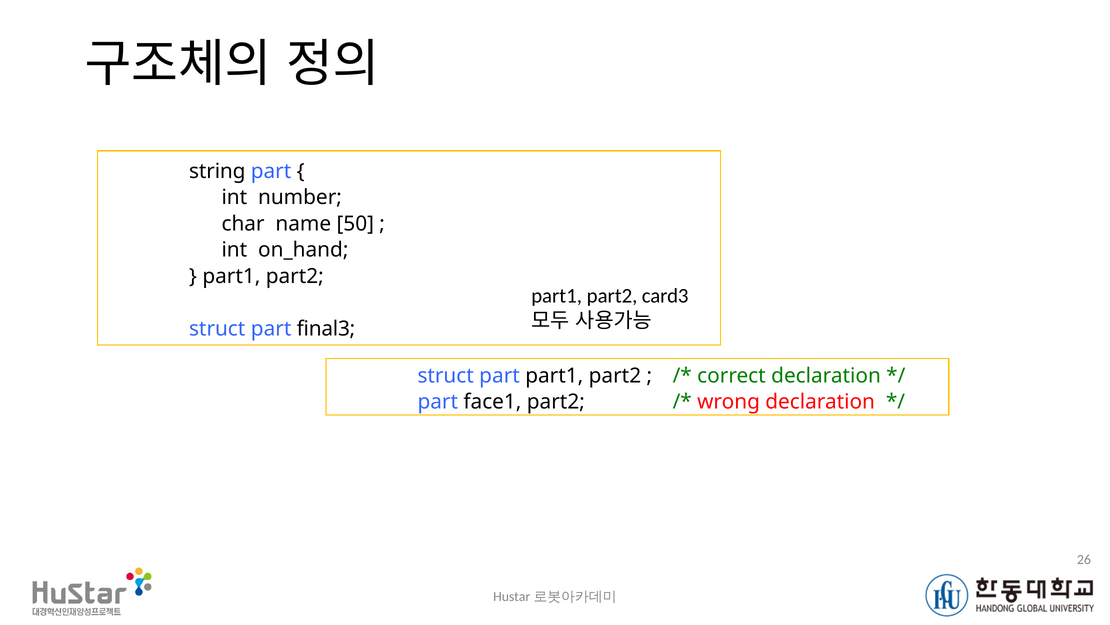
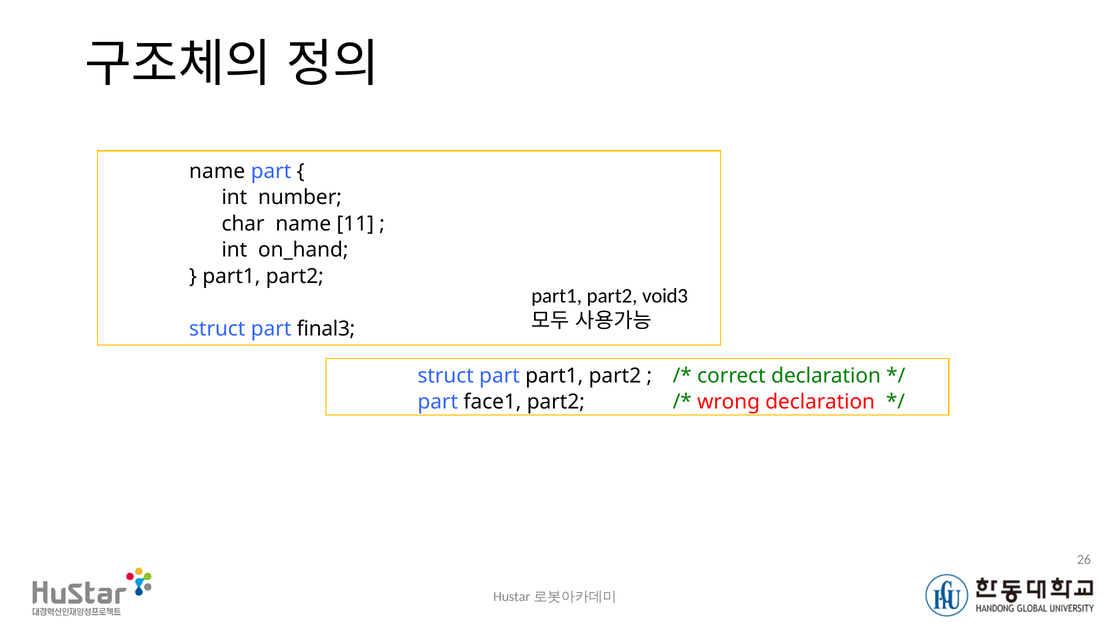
string: string -> name (217, 171)
50: 50 -> 11 (355, 223)
card3: card3 -> void3 (665, 296)
